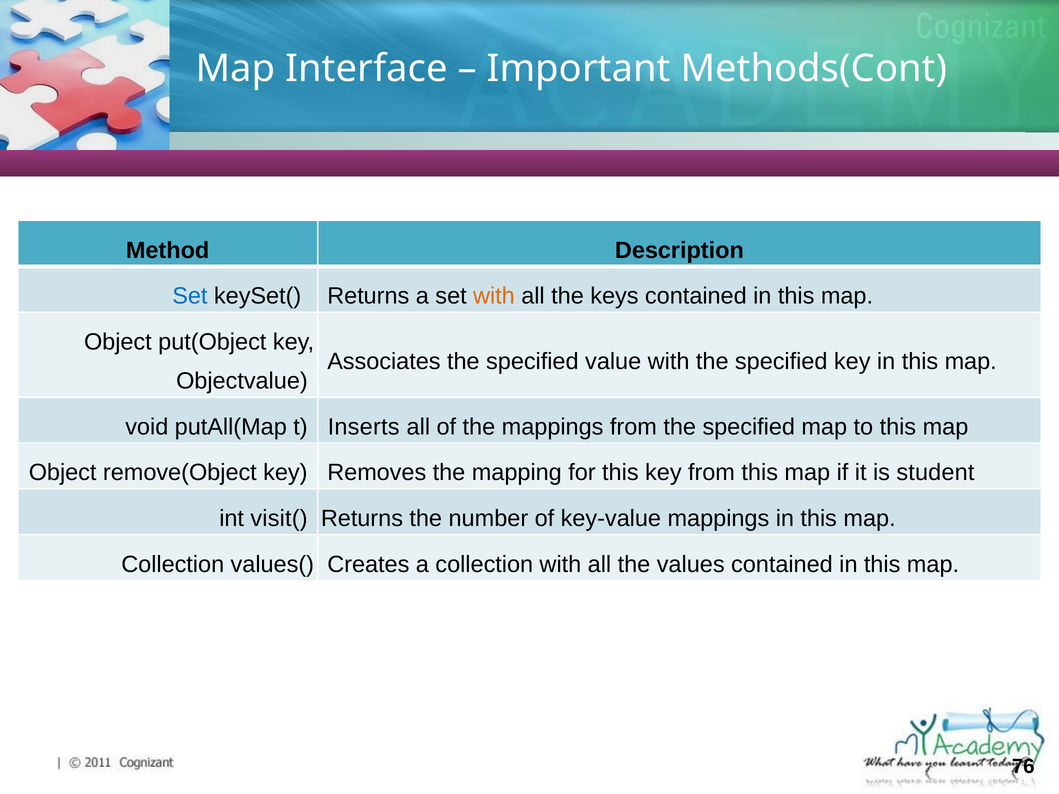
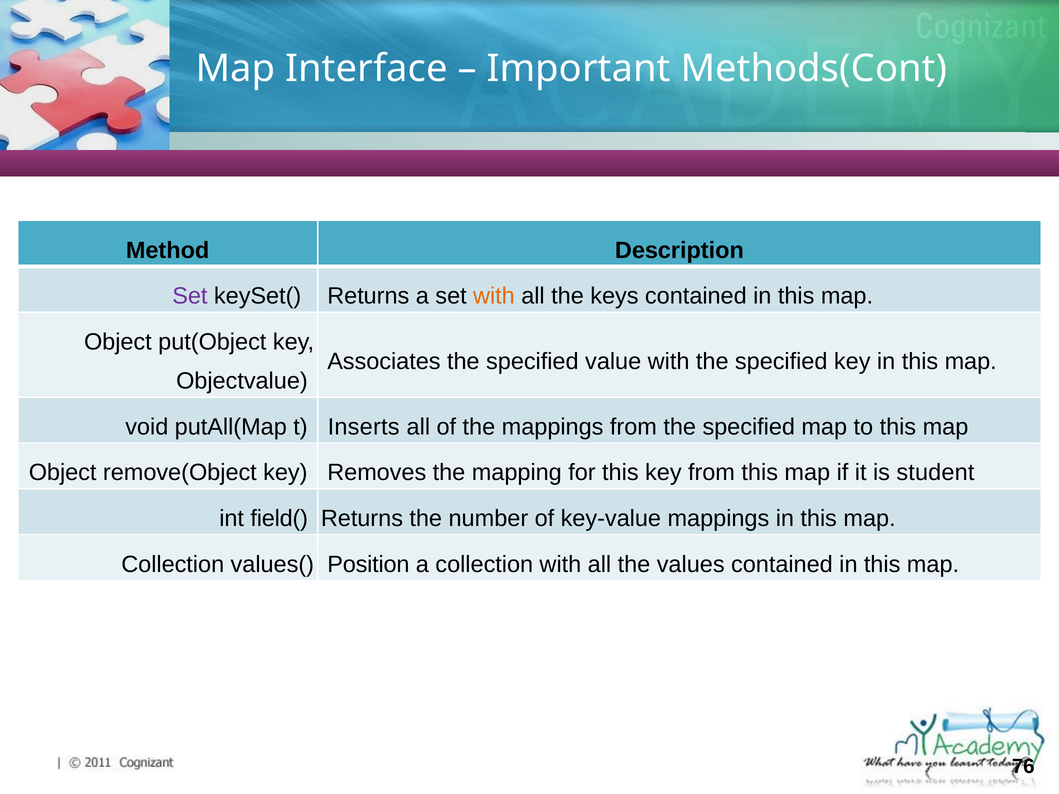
Set colour: blue -> purple (190, 296)
visit(: visit( -> field( (279, 519)
Creates: Creates -> Position (368, 565)
